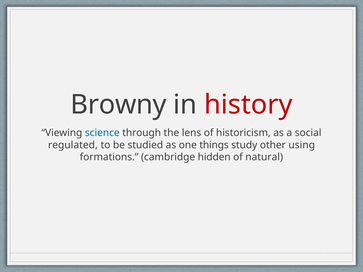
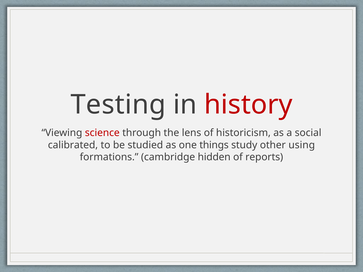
Browny: Browny -> Testing (118, 105)
science colour: blue -> red (102, 133)
regulated: regulated -> calibrated (73, 145)
natural: natural -> reports (264, 157)
